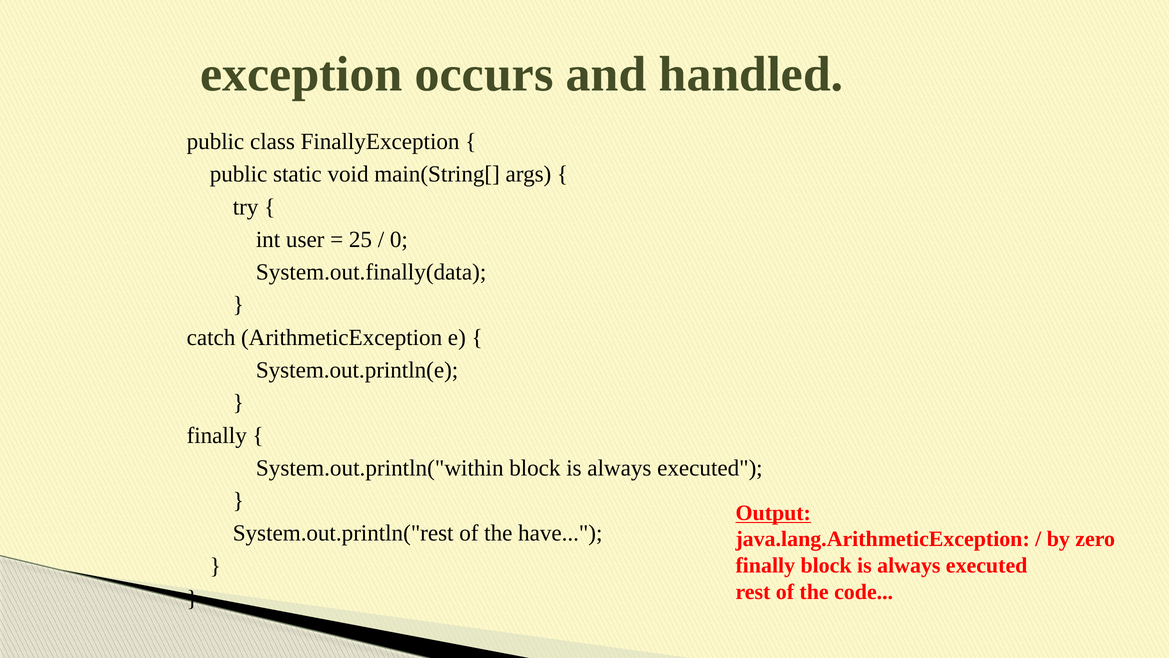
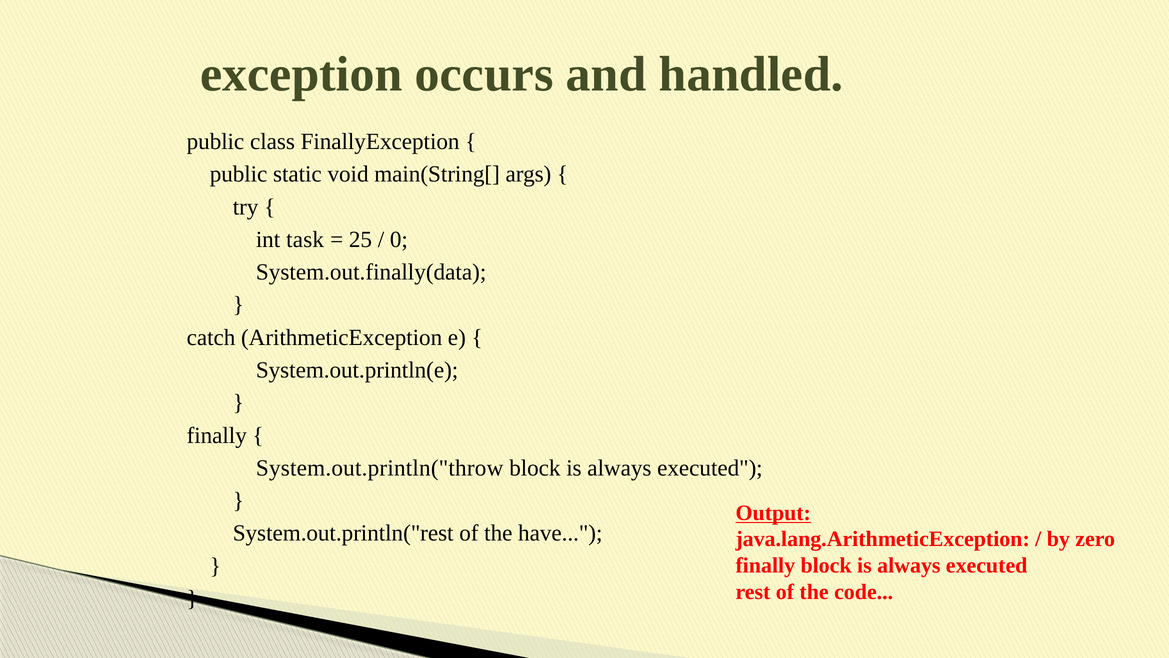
user: user -> task (305, 239)
System.out.println("within: System.out.println("within -> System.out.println("throw (380, 468)
